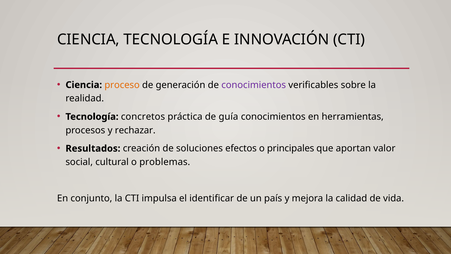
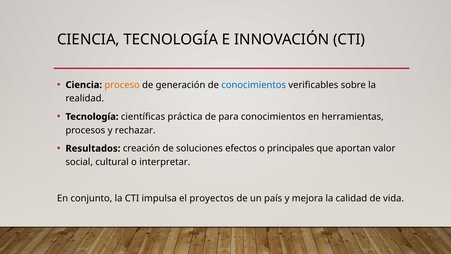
conocimientos colour: purple -> blue (254, 85)
concretos: concretos -> científicas (143, 117)
guía: guía -> para (228, 117)
problemas: problemas -> interpretar (165, 162)
identificar: identificar -> proyectos (212, 198)
